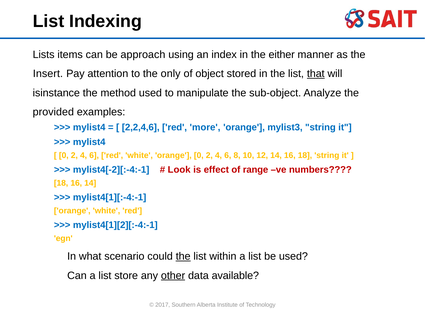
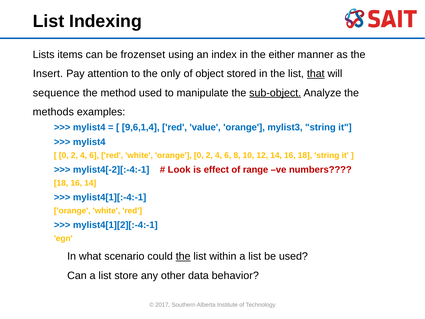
approach: approach -> frozenset (143, 55)
isinstance: isinstance -> sequence (56, 93)
sub-object underline: none -> present (275, 93)
provided: provided -> methods (53, 112)
2,2,4,6: 2,2,4,6 -> 9,6,1,4 (141, 127)
more: more -> value (205, 127)
other underline: present -> none (173, 275)
available: available -> behavior (235, 275)
